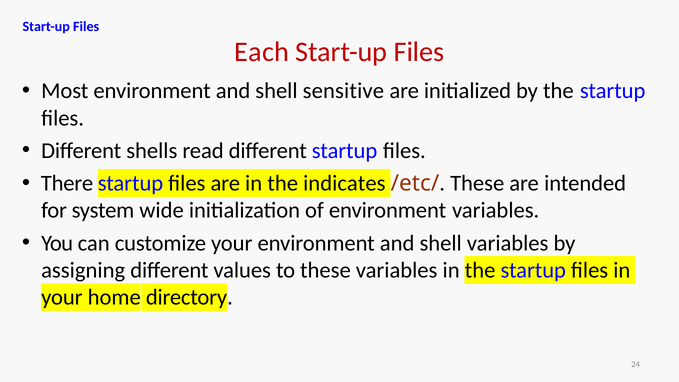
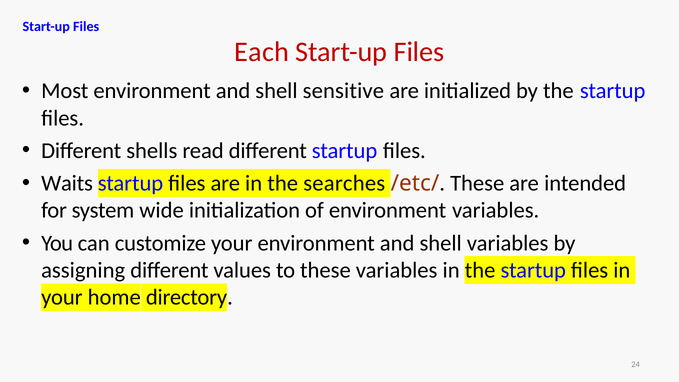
There: There -> Waits (67, 183)
indicates: indicates -> searches (344, 183)
